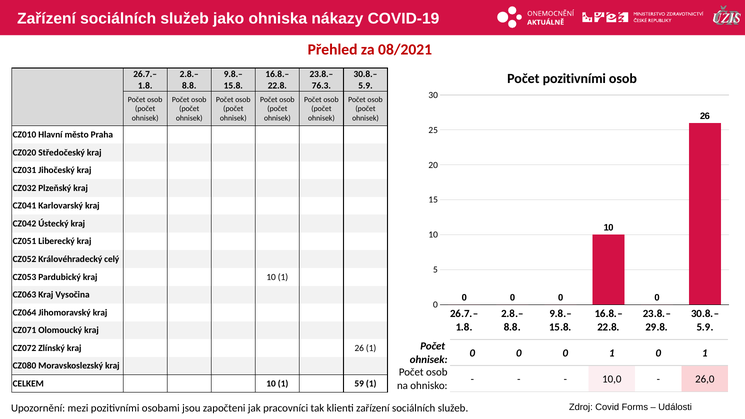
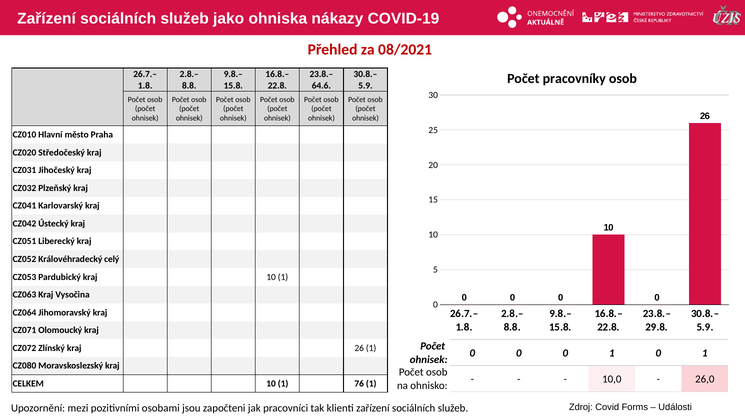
Počet pozitivními: pozitivními -> pracovníky (574, 78)
76.3: 76.3 -> 64.6 (321, 86)
59: 59 -> 76 (359, 384)
